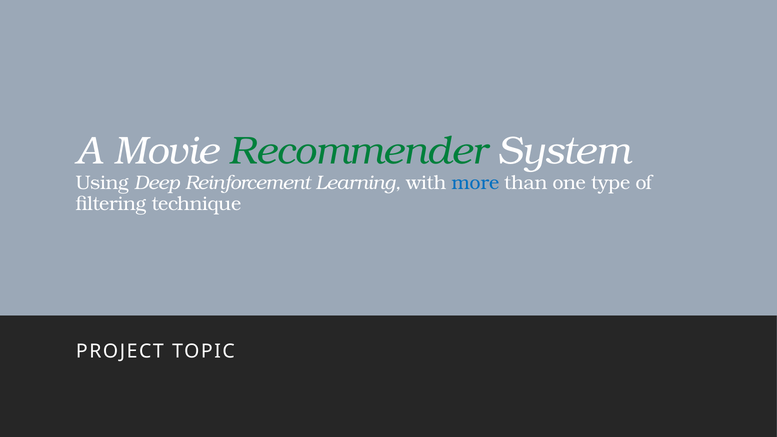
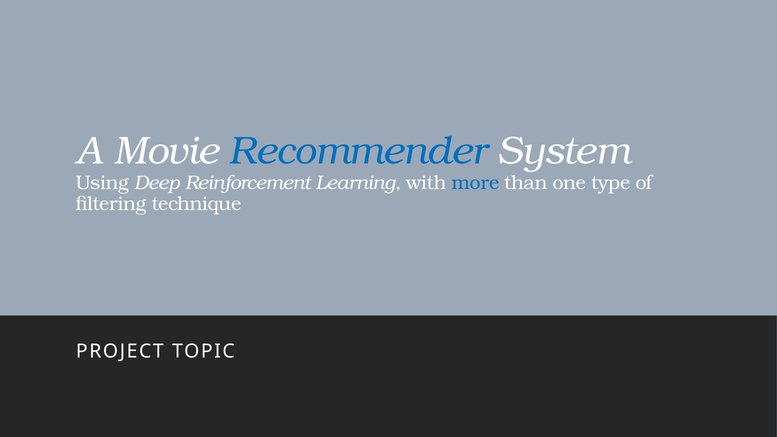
Recommender colour: green -> blue (358, 151)
